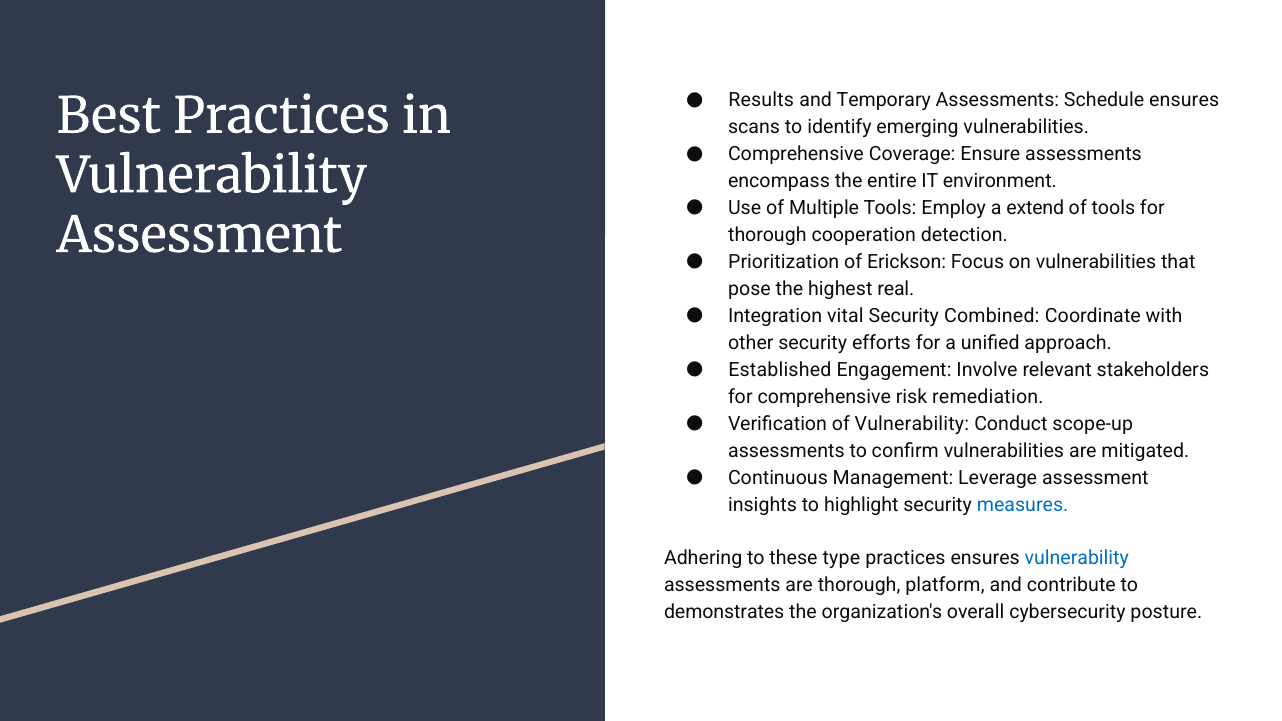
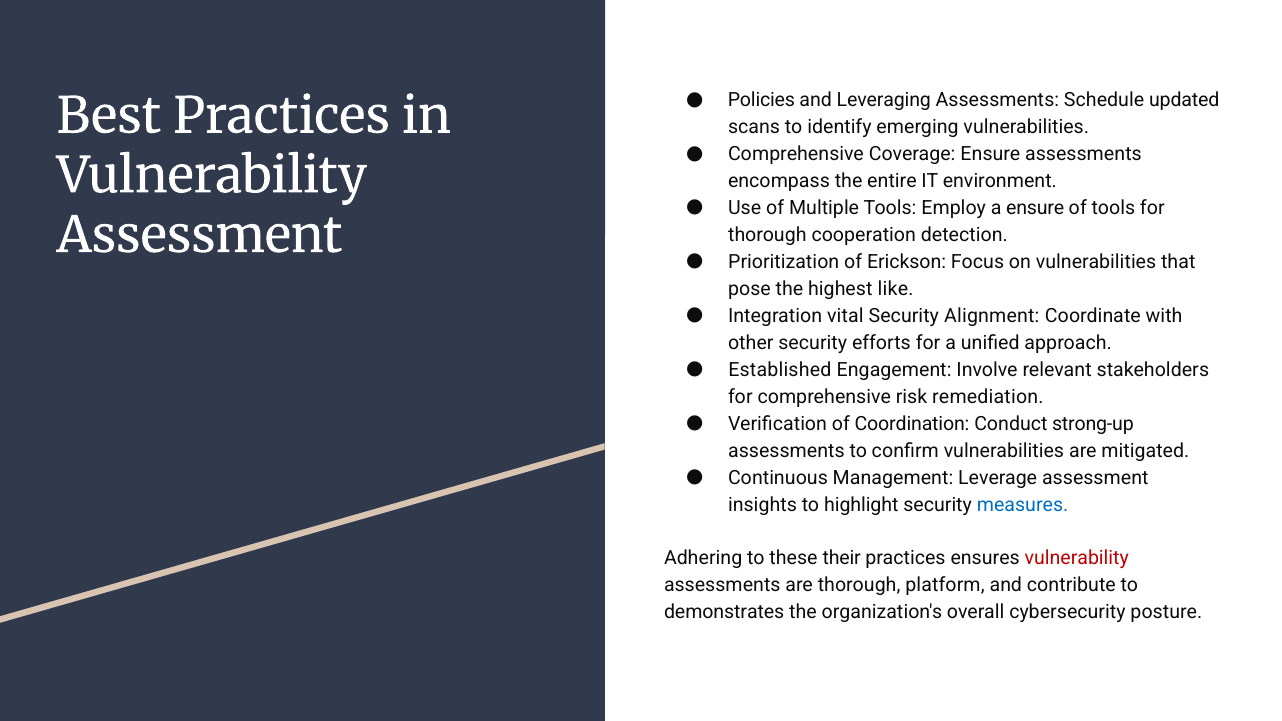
Results: Results -> Policies (761, 100)
Temporary: Temporary -> Leveraging (884, 100)
Schedule ensures: ensures -> updated (1184, 100)
a extend: extend -> ensure (1035, 208)
real: real -> like (896, 289)
Combined: Combined -> Alignment (992, 316)
of Vulnerability: Vulnerability -> Coordination (912, 424)
scope-up: scope-up -> strong-up (1093, 424)
type: type -> their (842, 558)
vulnerability colour: blue -> red (1077, 558)
